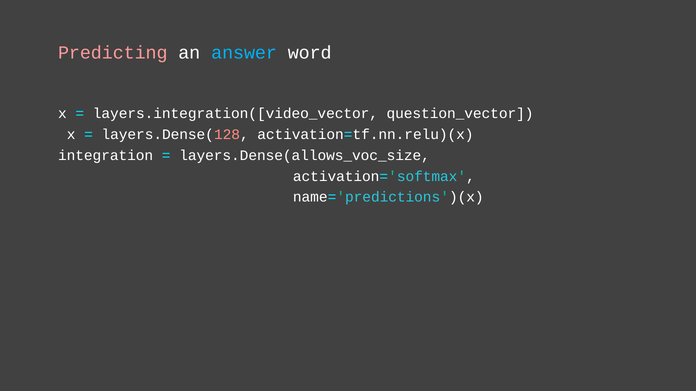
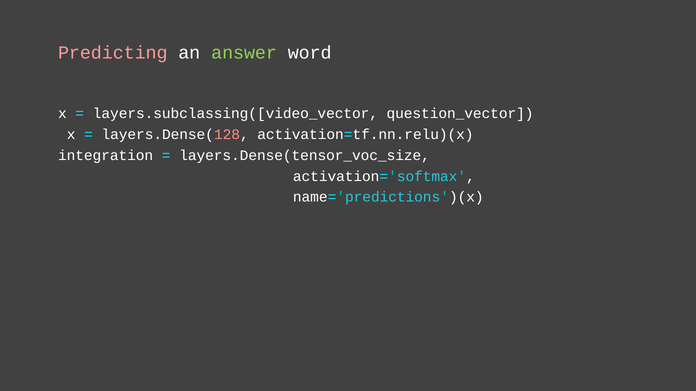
answer colour: light blue -> light green (244, 53)
layers.integration([video_vector: layers.integration([video_vector -> layers.subclassing([video_vector (235, 114)
layers.Dense(allows_voc_size: layers.Dense(allows_voc_size -> layers.Dense(tensor_voc_size (305, 156)
